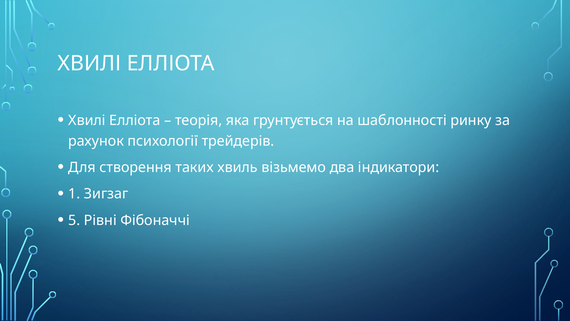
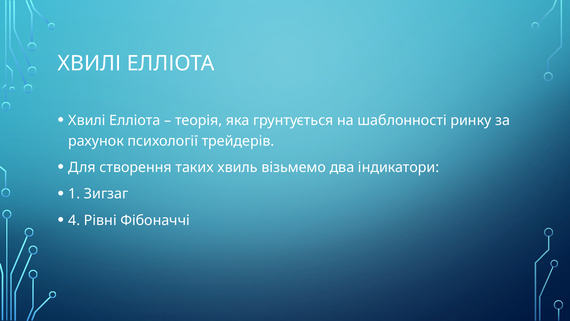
5: 5 -> 4 (74, 220)
